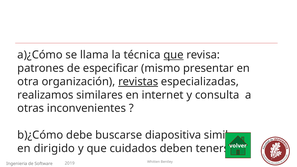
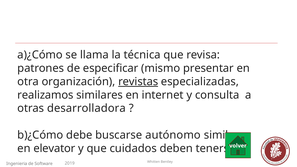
que underline: present -> none (174, 55)
inconvenientes: inconvenientes -> desarrolladora (86, 108)
diapositiva: diapositiva -> autónomo (173, 135)
dirigido: dirigido -> elevator (54, 148)
